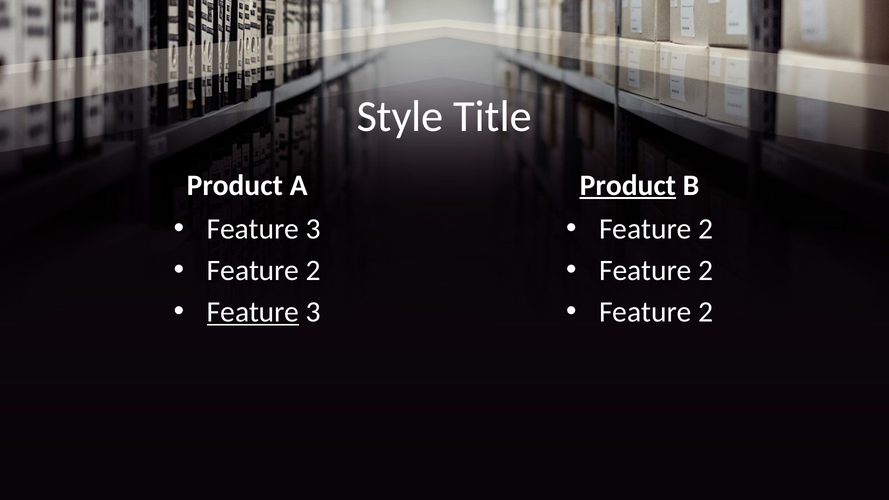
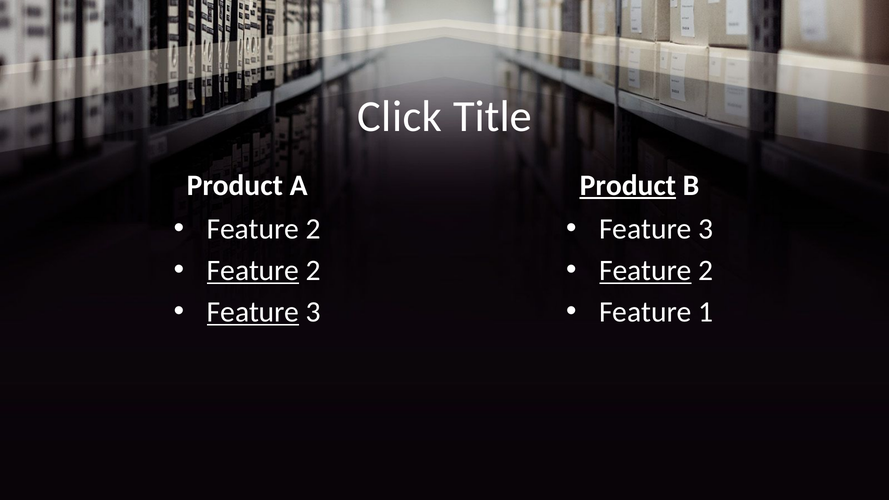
Style: Style -> Click (400, 117)
3: 3 -> 2 (313, 229)
2: 2 -> 3 (706, 229)
Feature underline: none -> present (253, 270)
Feature underline: none -> present (645, 270)
2: 2 -> 1 (706, 312)
